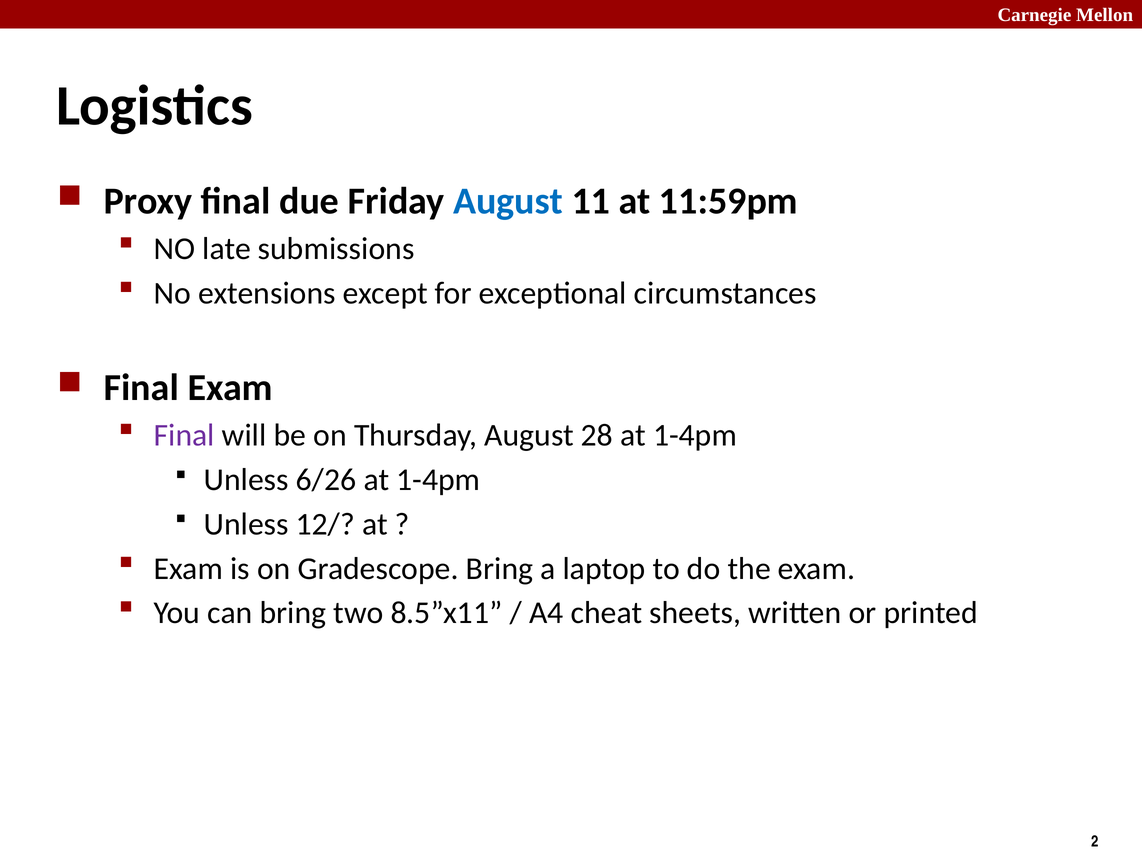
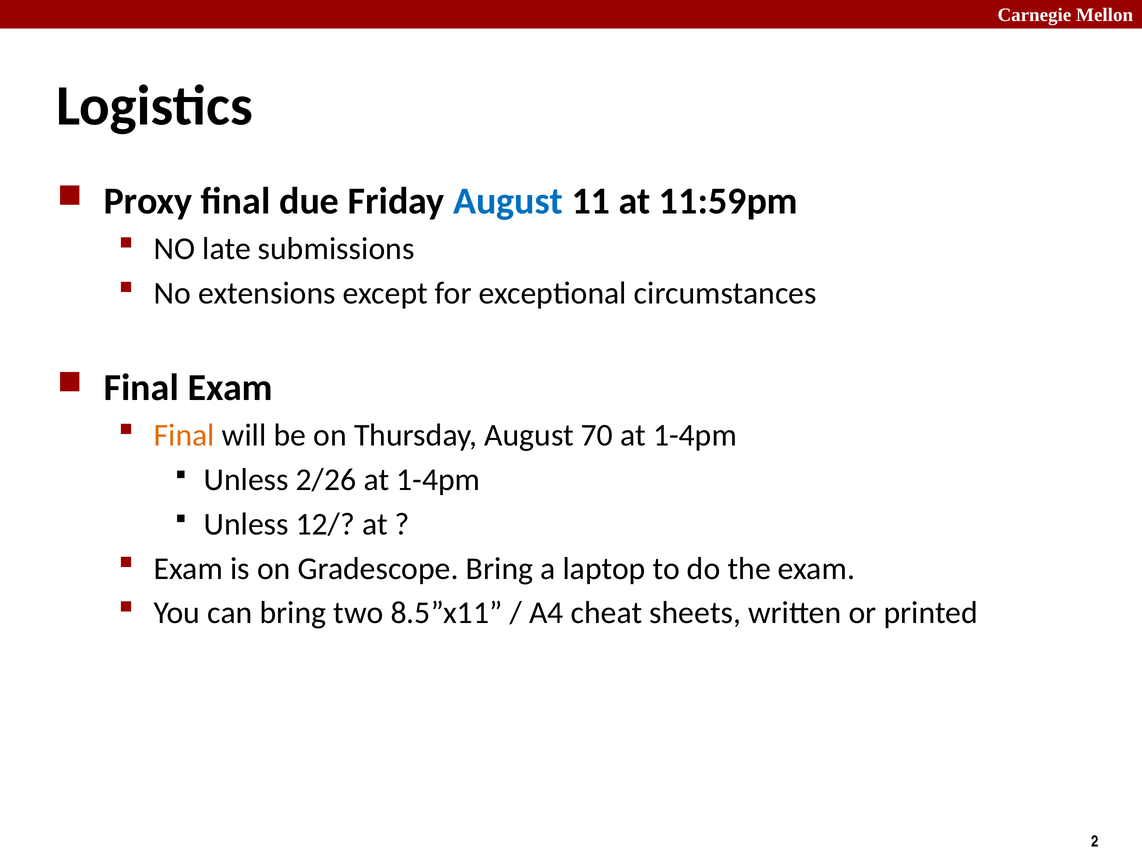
Final colour: purple -> orange (184, 436)
28: 28 -> 70 (597, 436)
6/26: 6/26 -> 2/26 (326, 480)
